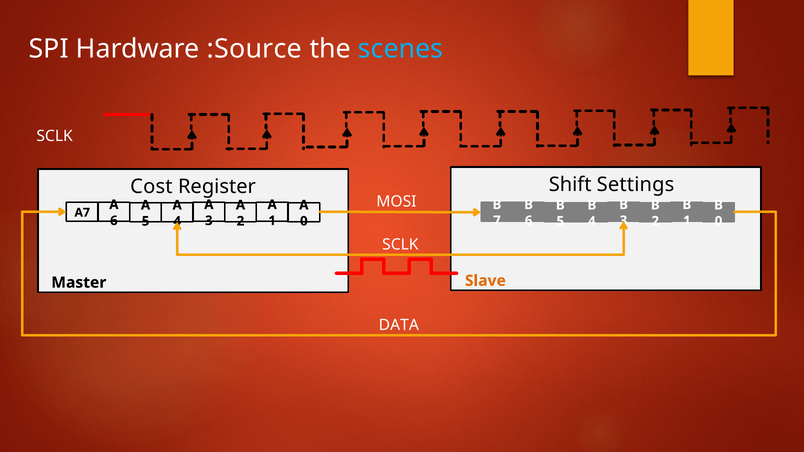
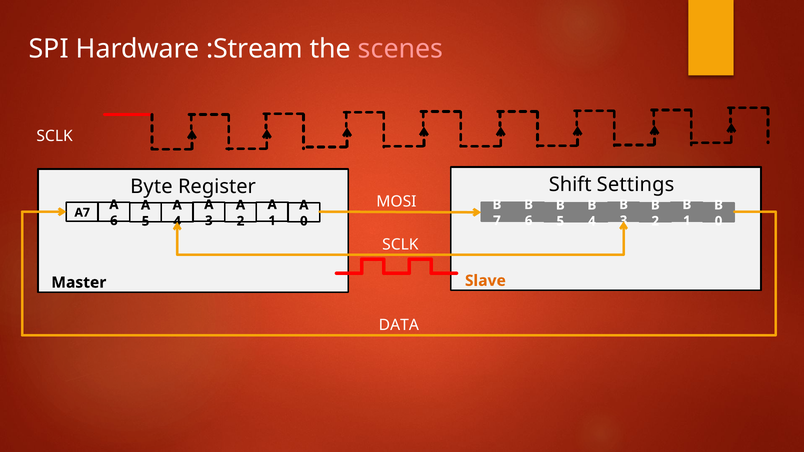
:Source: :Source -> :Stream (255, 49)
scenes colour: light blue -> pink (401, 49)
Cost: Cost -> Byte (151, 187)
